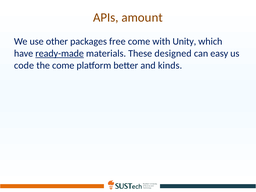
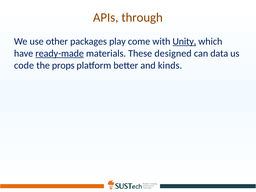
amount: amount -> through (142, 18)
free: free -> play (117, 41)
Unity underline: none -> present (184, 41)
easy: easy -> data (219, 53)
the come: come -> props (63, 65)
